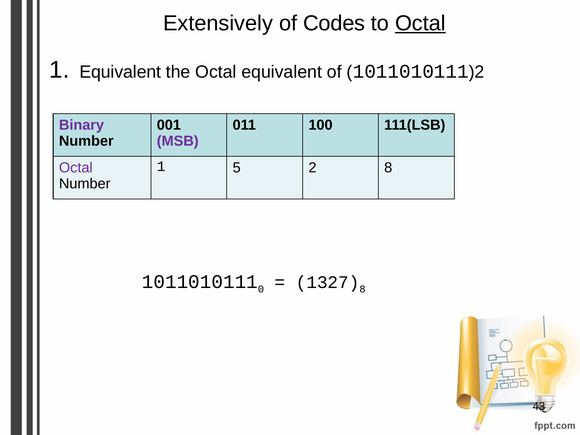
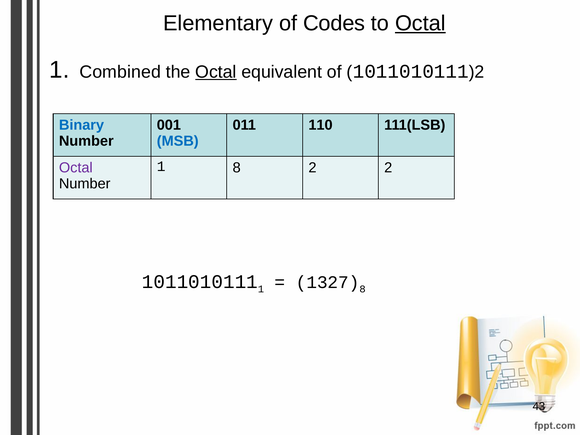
Extensively: Extensively -> Elementary (218, 23)
1 Equivalent: Equivalent -> Combined (120, 72)
Octal underline: none -> present (216, 72)
Binary colour: purple -> blue (81, 125)
100: 100 -> 110 (320, 125)
MSB colour: purple -> blue (178, 141)
1 5: 5 -> 8 (237, 168)
2 8: 8 -> 2 (388, 168)
0: 0 -> 1 (261, 289)
